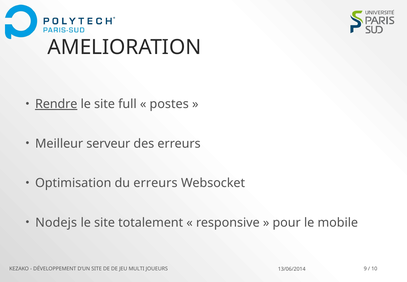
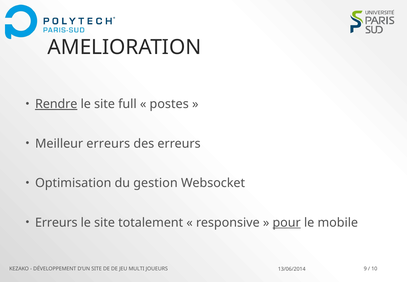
Meilleur serveur: serveur -> erreurs (108, 144)
du erreurs: erreurs -> gestion (155, 183)
Nodejs: Nodejs -> Erreurs (56, 222)
pour underline: none -> present (287, 222)
